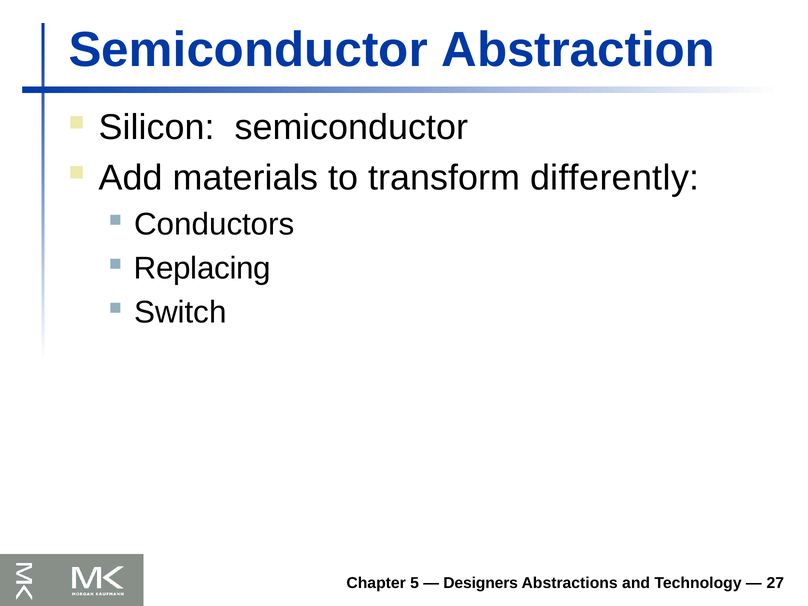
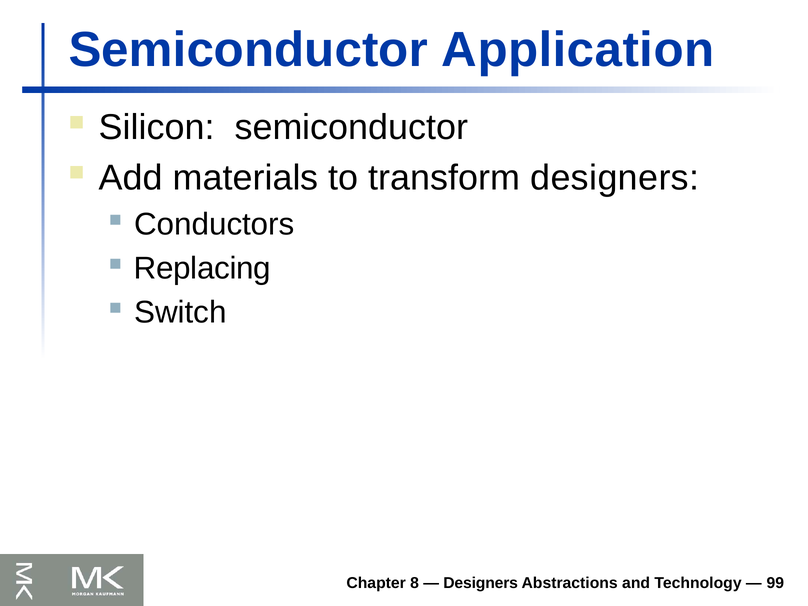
Abstraction: Abstraction -> Application (578, 50)
transform differently: differently -> designers (615, 178)
5: 5 -> 8 (415, 583)
27: 27 -> 99 (775, 583)
